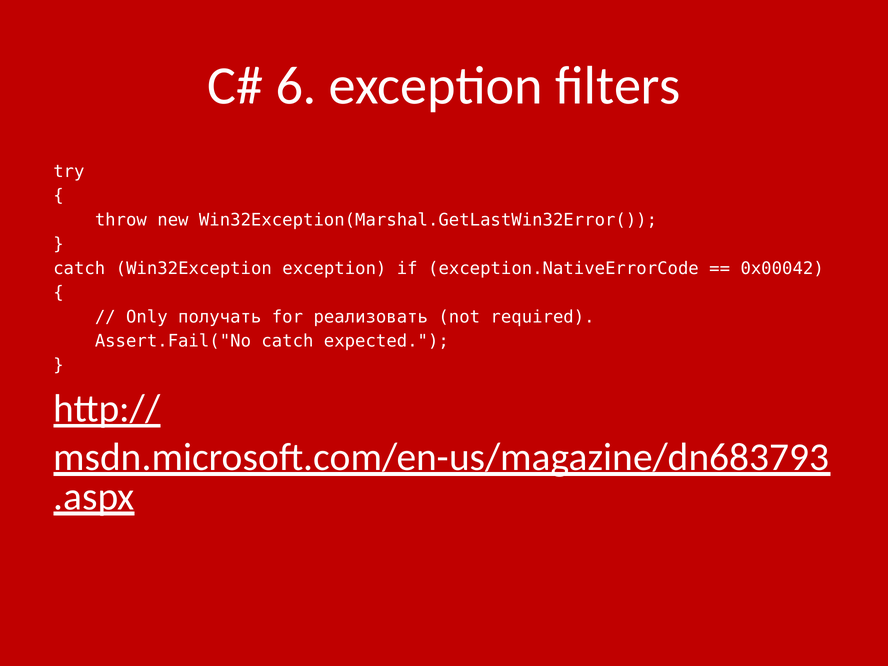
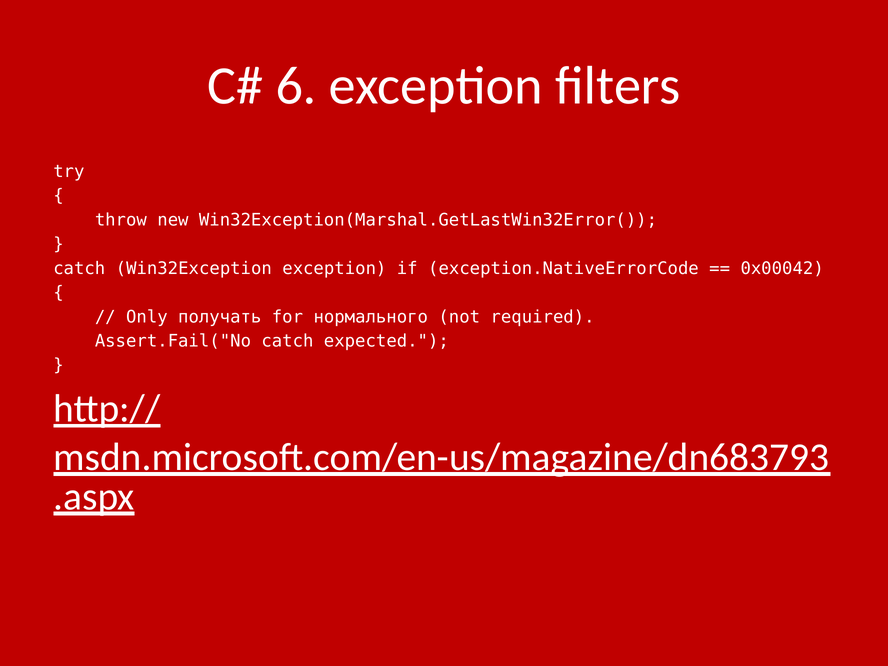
реализовать: реализовать -> нормального (371, 317)
